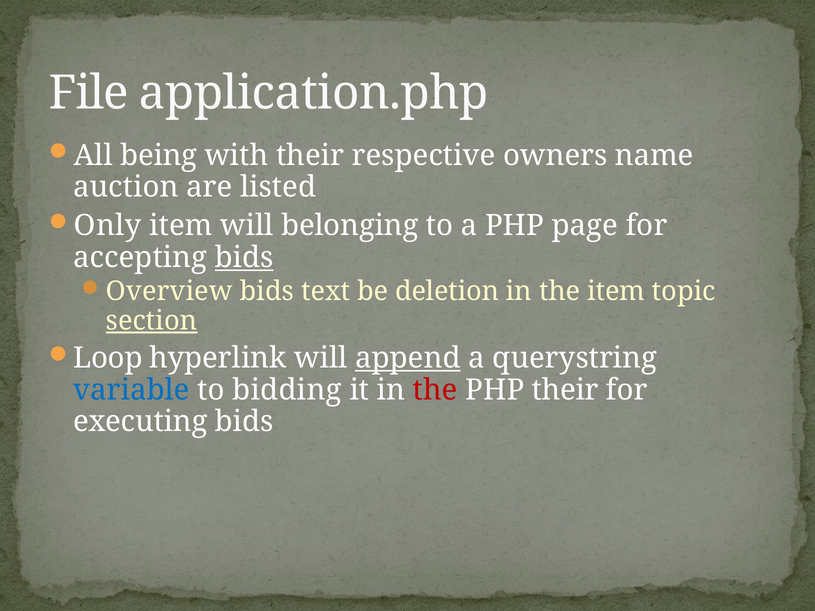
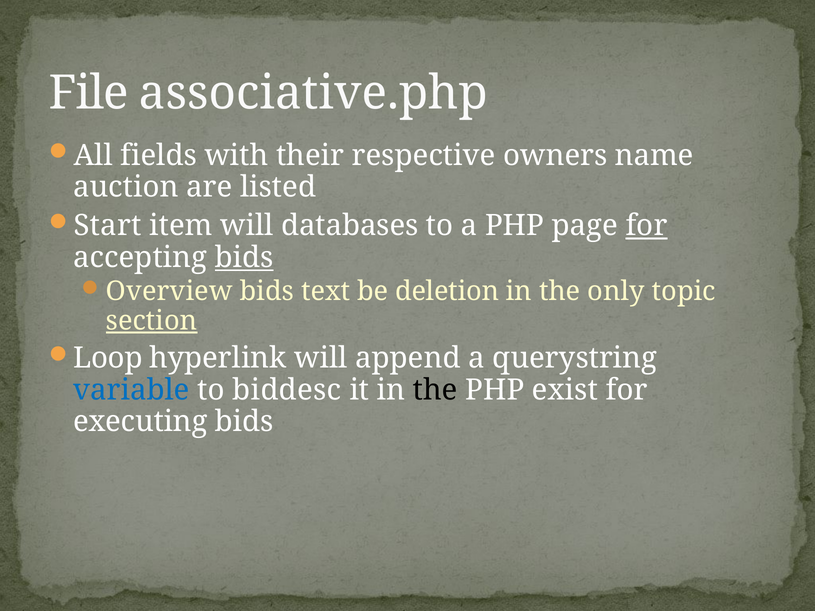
application.php: application.php -> associative.php (313, 93)
being: being -> fields (159, 156)
Only: Only -> Start (108, 226)
belonging: belonging -> databases (350, 226)
for underline: none -> present (646, 226)
the item: item -> only (616, 292)
append underline: present -> none (408, 358)
bidding: bidding -> biddesc (287, 390)
the colour: red -> black (435, 390)
PHP their: their -> exist (565, 390)
